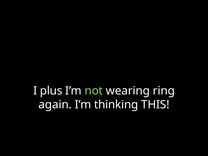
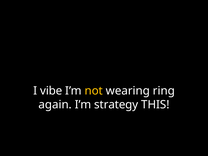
plus: plus -> vibe (51, 91)
not colour: light green -> yellow (94, 91)
thinking: thinking -> strategy (116, 105)
